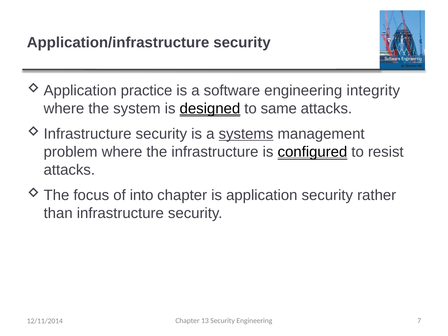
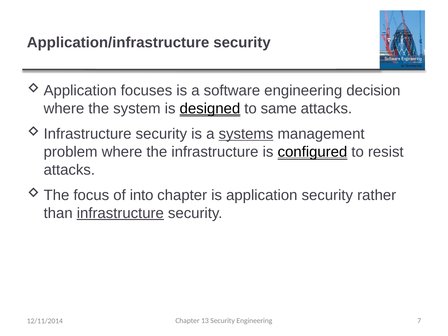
practice: practice -> focuses (146, 91)
integrity: integrity -> decision (373, 91)
infrastructure underline: none -> present (120, 213)
